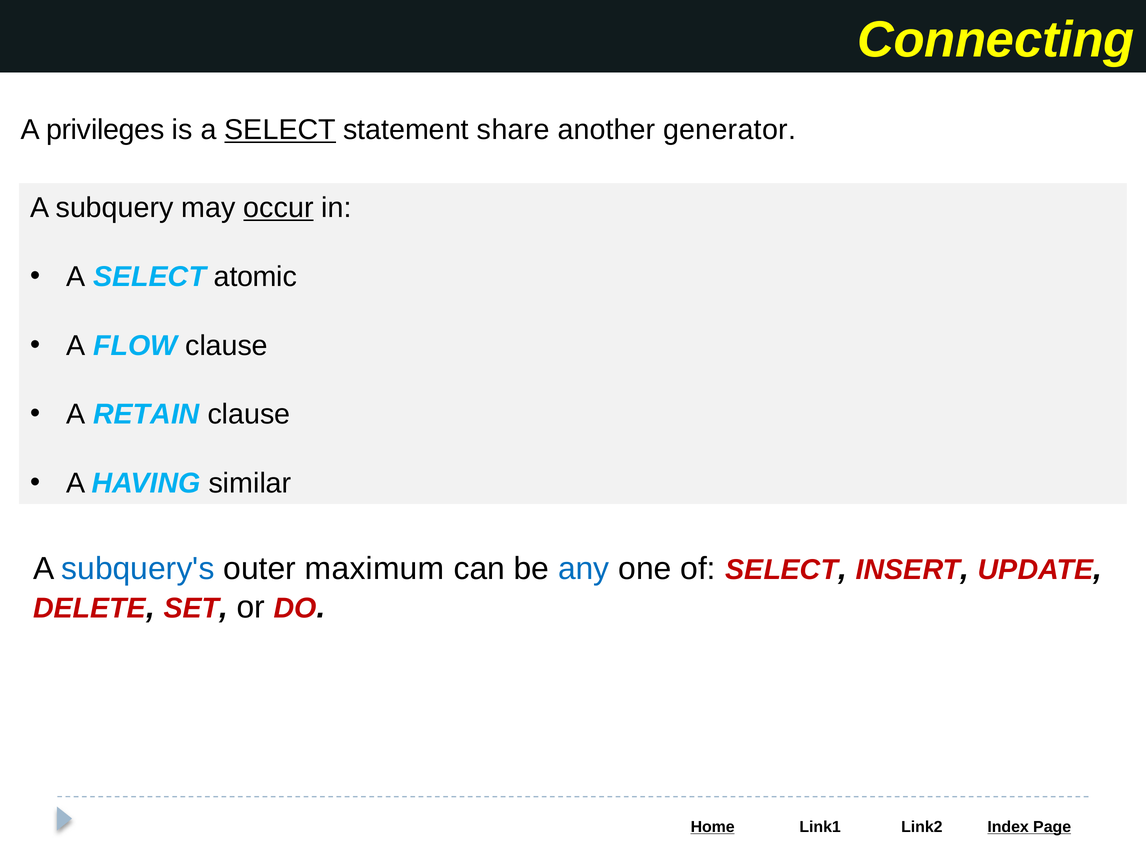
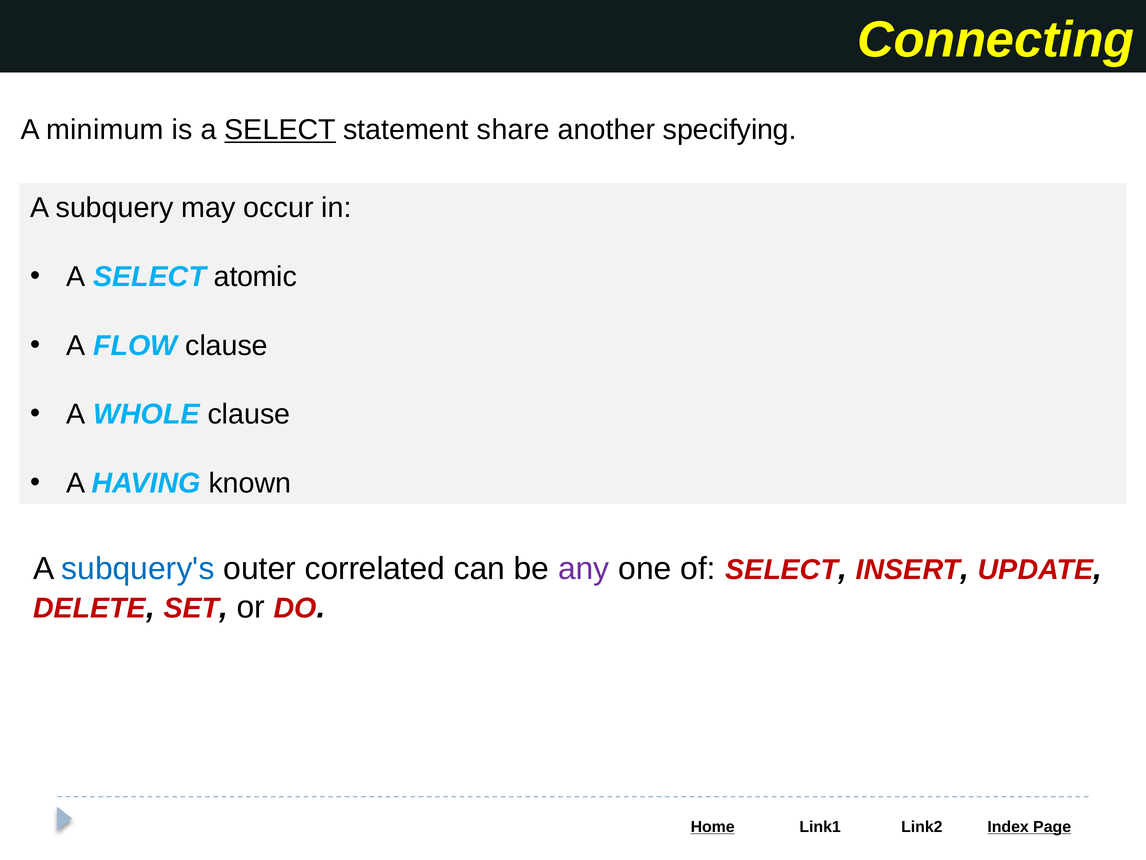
privileges: privileges -> minimum (105, 130)
generator: generator -> specifying (730, 130)
occur underline: present -> none (279, 208)
RETAIN: RETAIN -> WHOLE (146, 414)
similar: similar -> known (250, 483)
maximum: maximum -> correlated (375, 569)
any colour: blue -> purple (584, 569)
